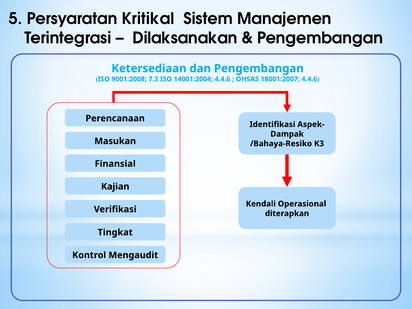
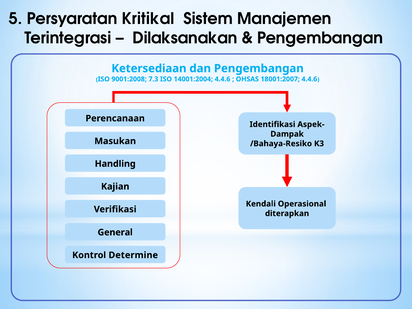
Finansial: Finansial -> Handling (115, 164)
Tingkat: Tingkat -> General (115, 232)
Mengaudit: Mengaudit -> Determine (133, 255)
